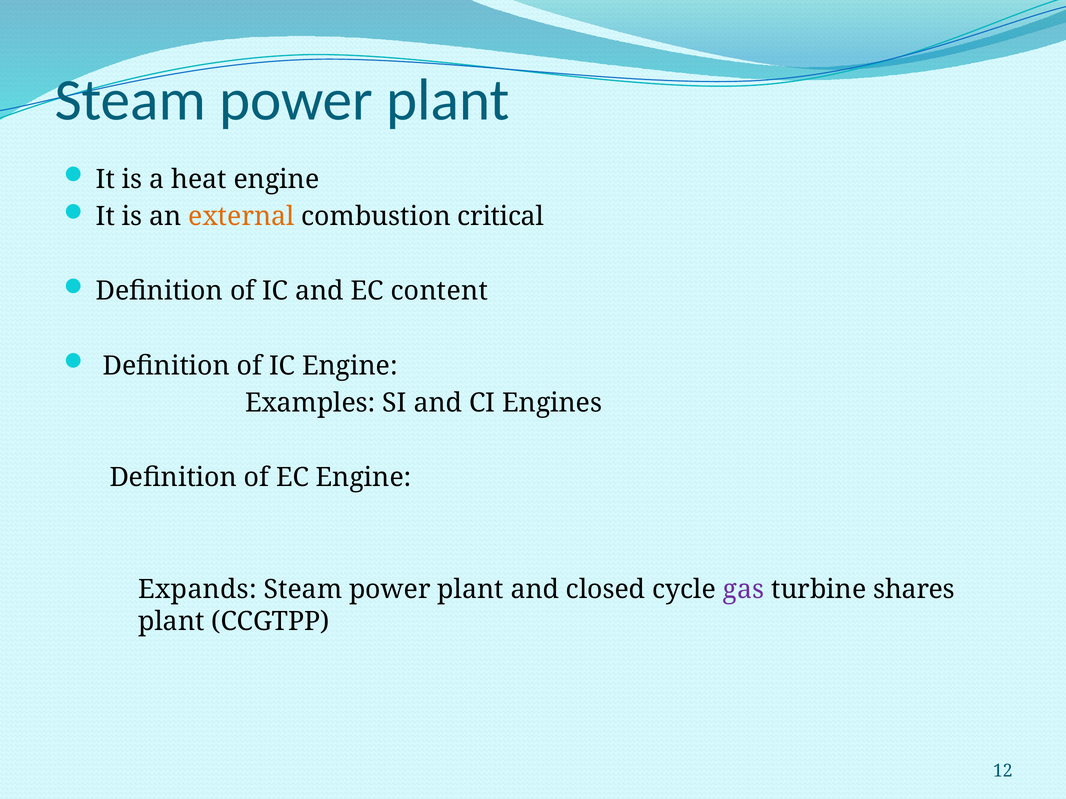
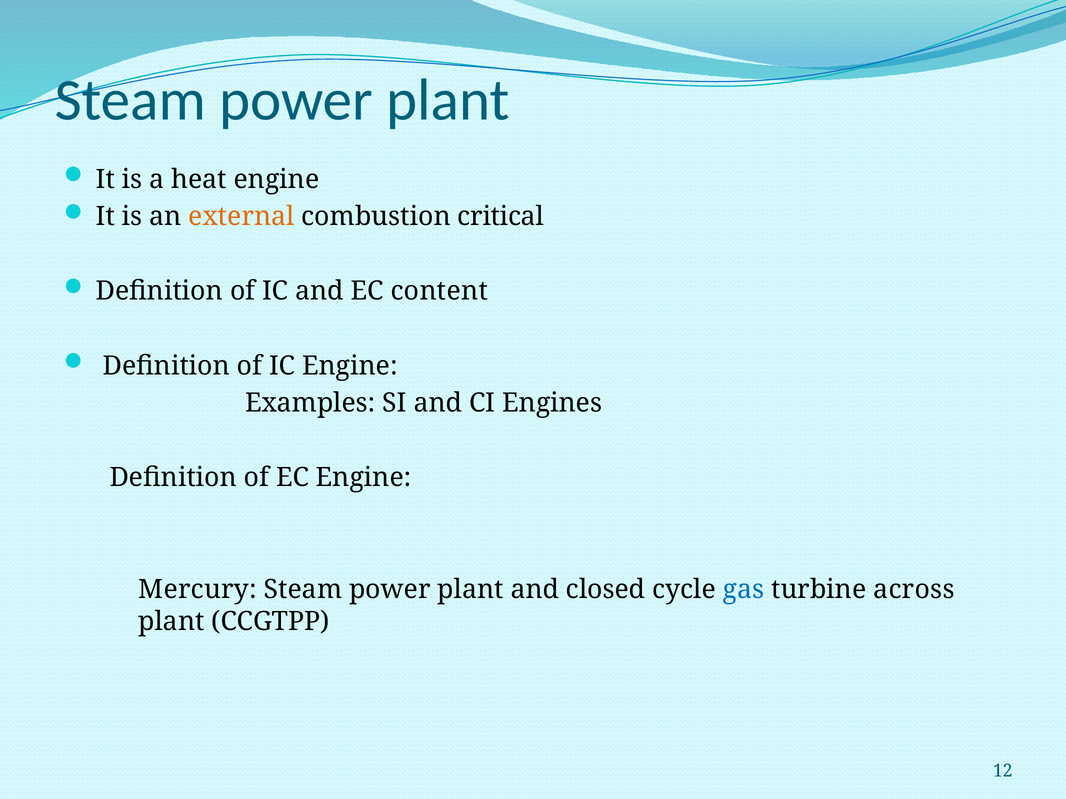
Expands: Expands -> Mercury (198, 590)
gas colour: purple -> blue (744, 590)
shares: shares -> across (914, 590)
